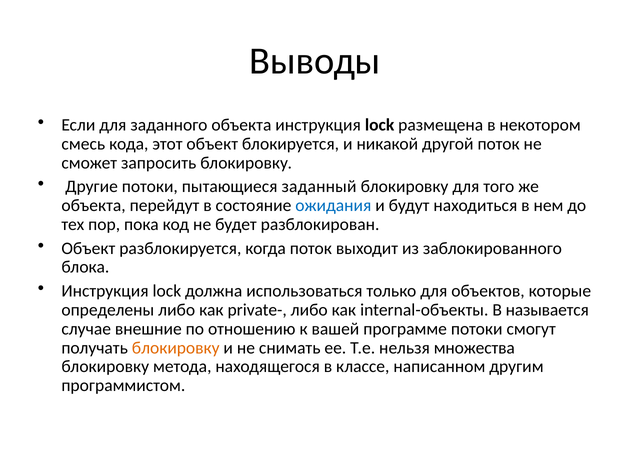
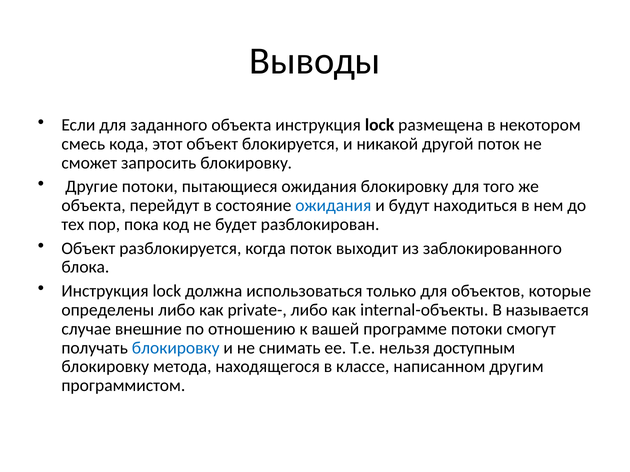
пытающиеся заданный: заданный -> ожидания (319, 187)
блокировку colour: orange -> blue (176, 348)
множества: множества -> доступным (474, 348)
